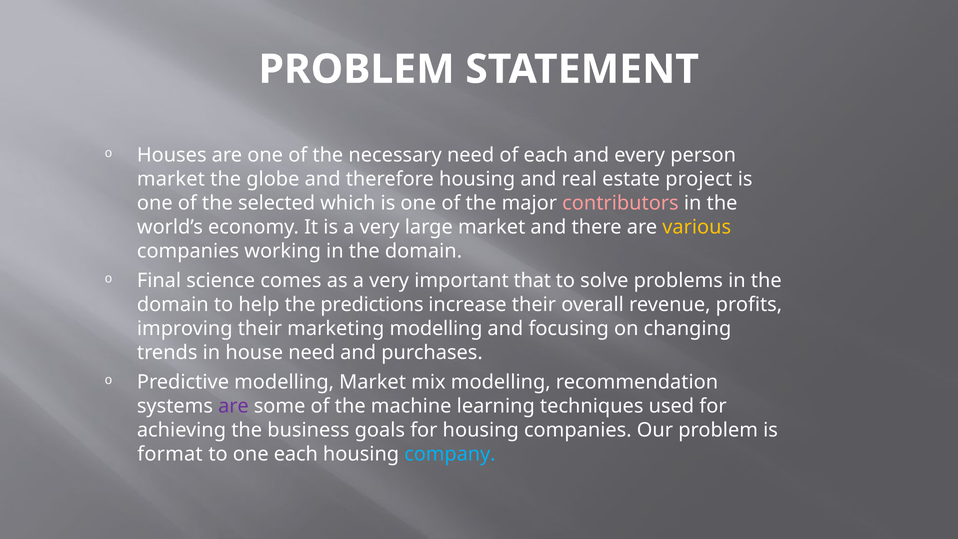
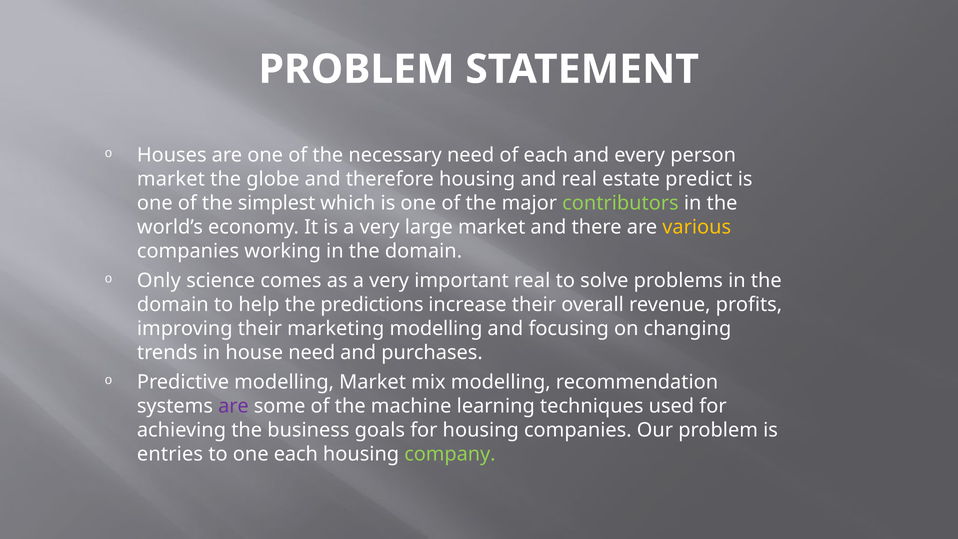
project: project -> predict (699, 179)
selected: selected -> simplest (277, 203)
contributors colour: pink -> light green (620, 203)
Final: Final -> Only (159, 281)
important that: that -> real (532, 281)
format: format -> entries (170, 454)
company colour: light blue -> light green (450, 454)
